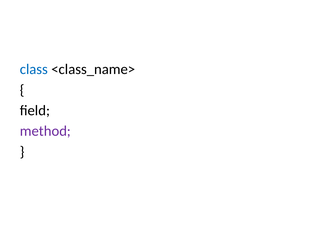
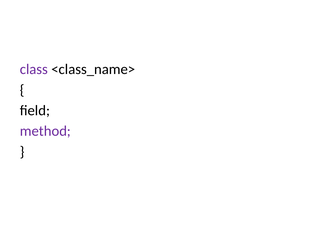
class colour: blue -> purple (34, 69)
